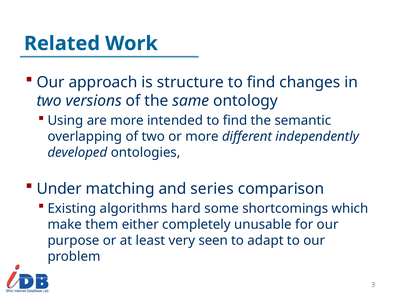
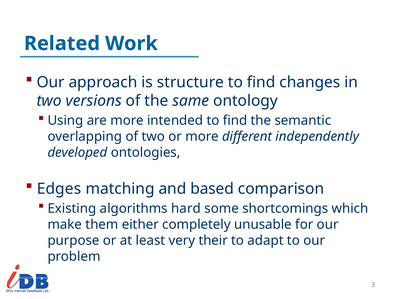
Under: Under -> Edges (59, 189)
series: series -> based (212, 189)
seen: seen -> their (213, 241)
